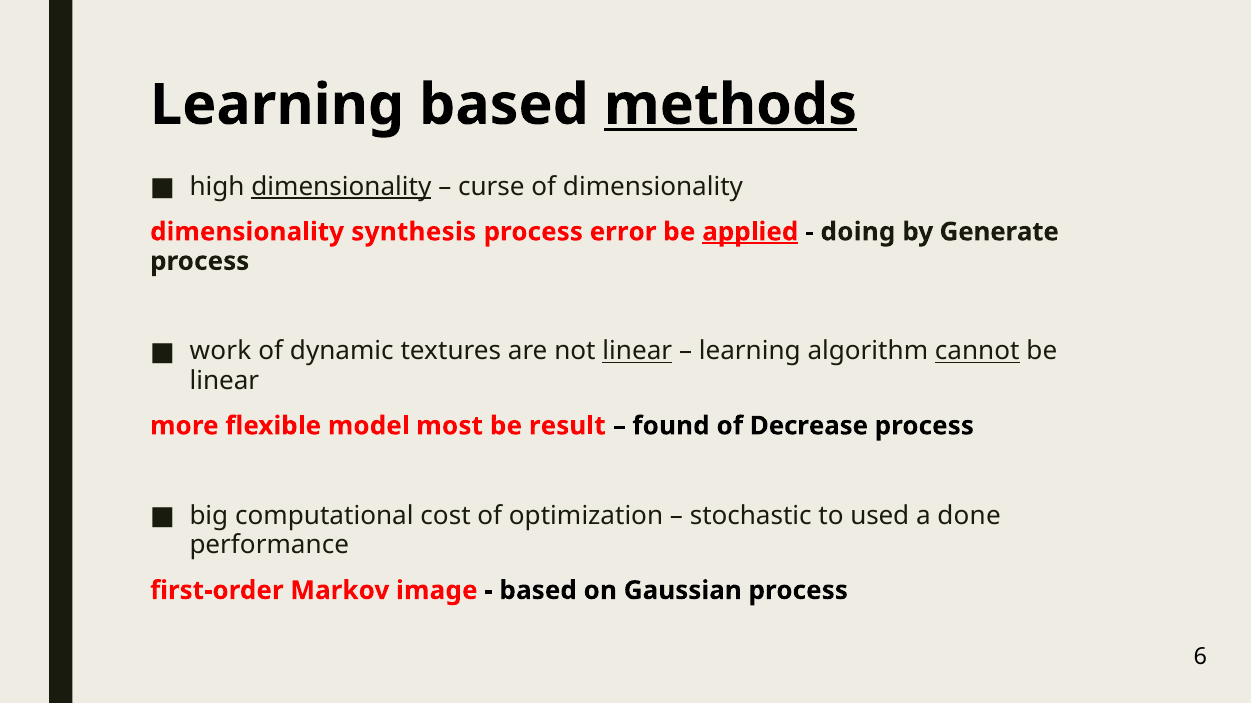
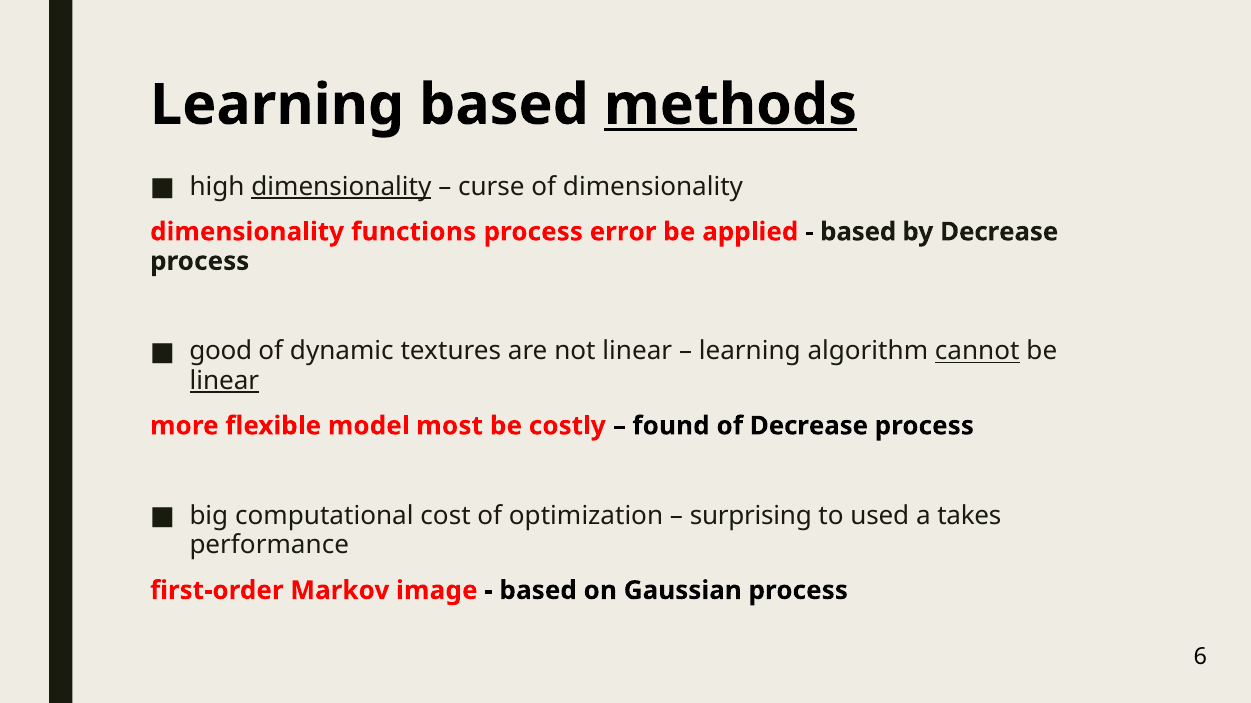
synthesis: synthesis -> functions (414, 232)
applied underline: present -> none (750, 232)
doing: doing -> based (858, 232)
by Generate: Generate -> Decrease (999, 232)
work: work -> good (221, 352)
linear underline: present -> none (637, 352)
linear underline: none -> present (224, 381)
result: result -> costly (567, 426)
stochastic: stochastic -> surprising (751, 516)
done: done -> takes (969, 516)
